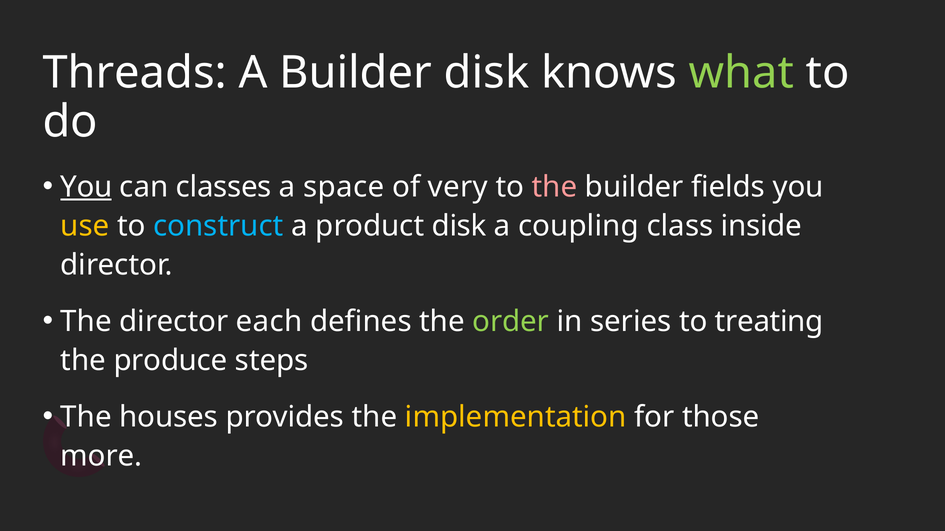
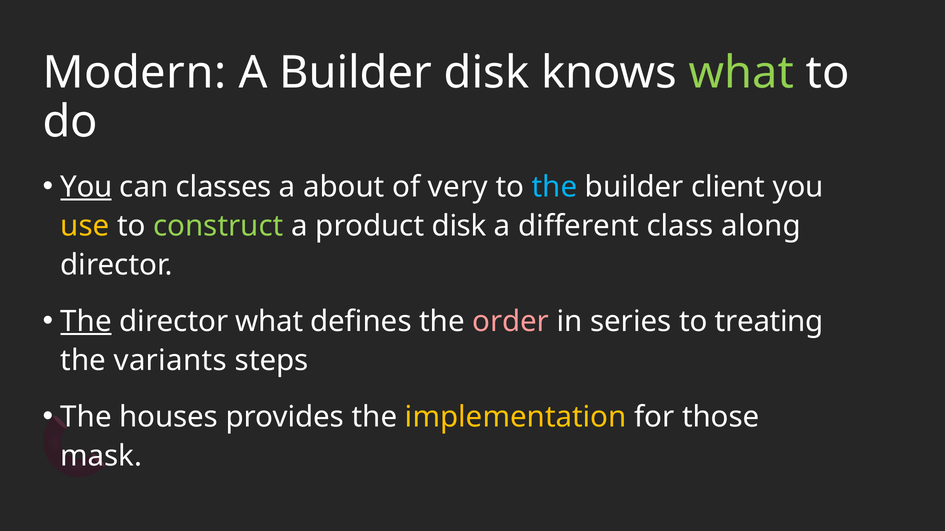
Threads: Threads -> Modern (135, 73)
space: space -> about (344, 187)
the colour: pink -> light blue (555, 187)
fields: fields -> client (728, 187)
construct colour: light blue -> light green (218, 226)
coupling: coupling -> different (579, 226)
inside: inside -> along (761, 226)
The underline: none -> present (86, 322)
director each: each -> what (269, 322)
order colour: light green -> pink (511, 322)
produce: produce -> variants (170, 361)
more: more -> mask (101, 456)
